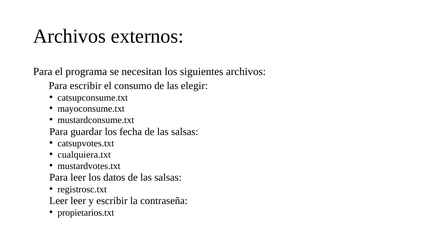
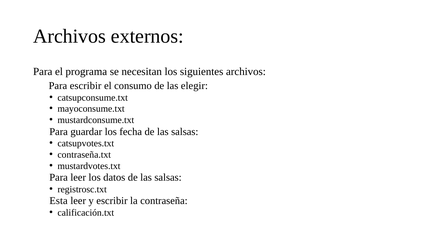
cualquiera.txt: cualquiera.txt -> contraseña.txt (84, 155)
Leer: Leer -> Esta (59, 201)
propietarios.txt: propietarios.txt -> calificación.txt (86, 213)
